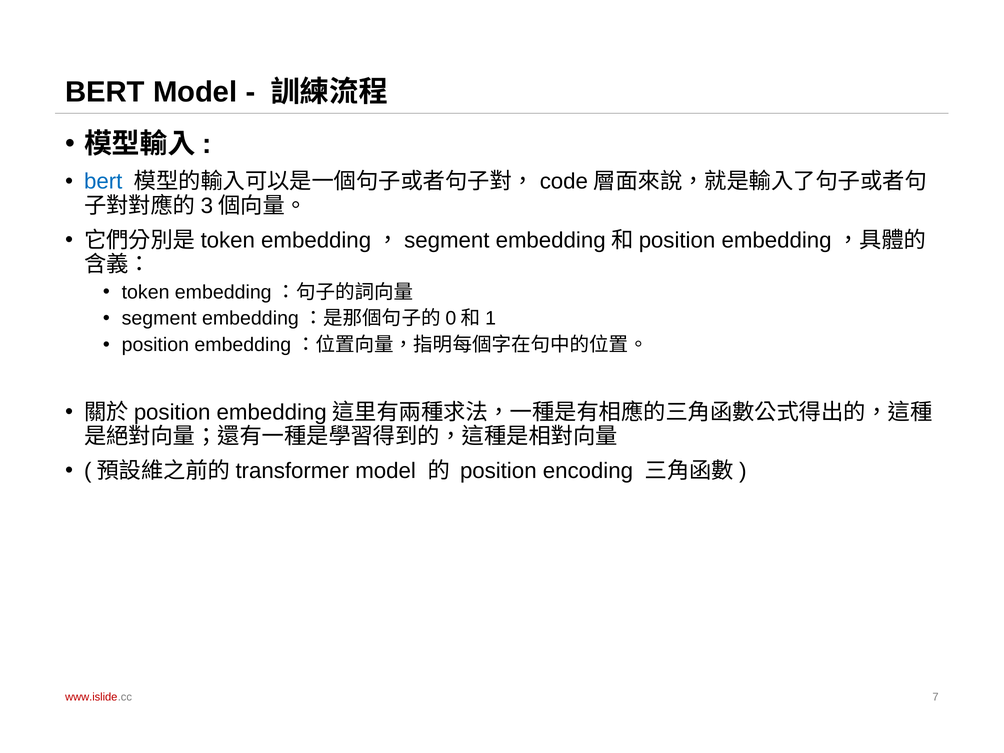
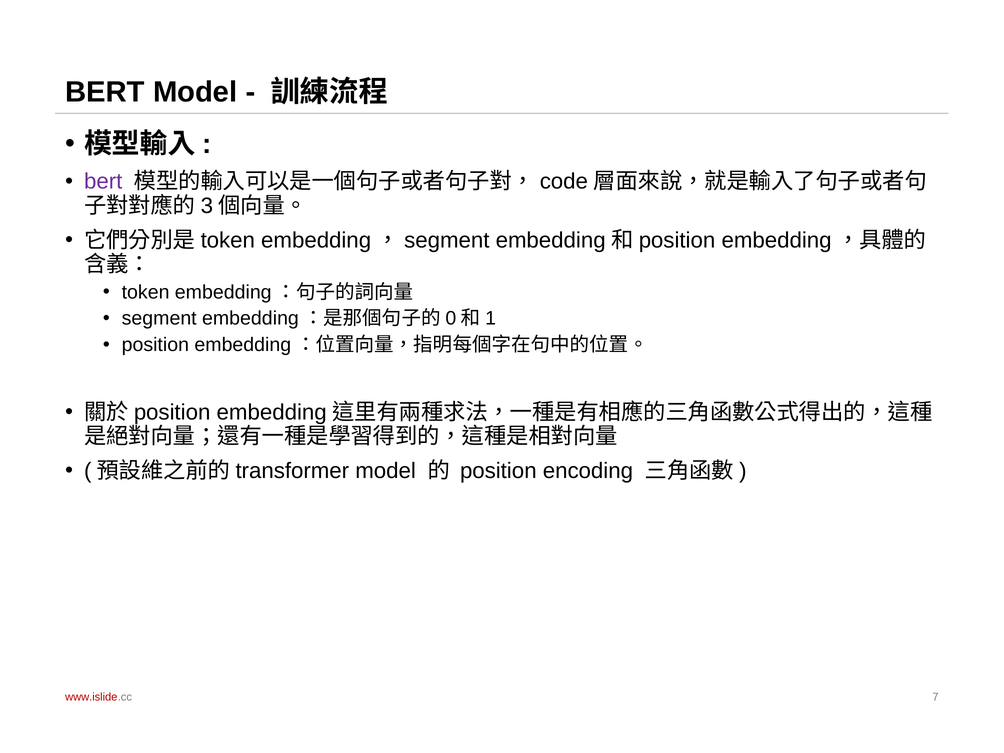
bert colour: blue -> purple (103, 182)
